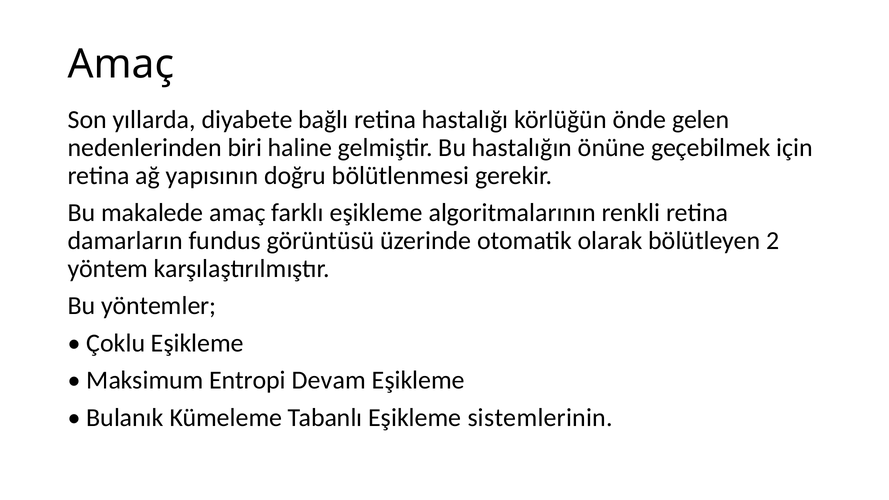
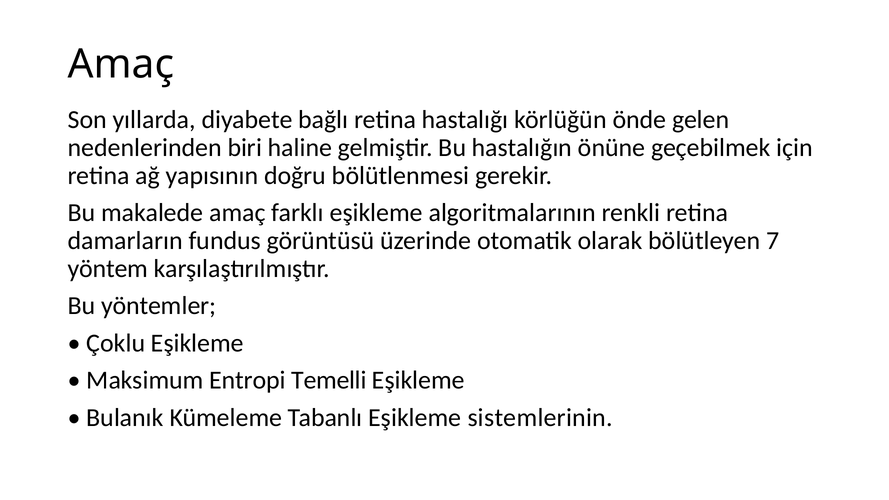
2: 2 -> 7 (773, 241)
Devam: Devam -> Temelli (329, 380)
